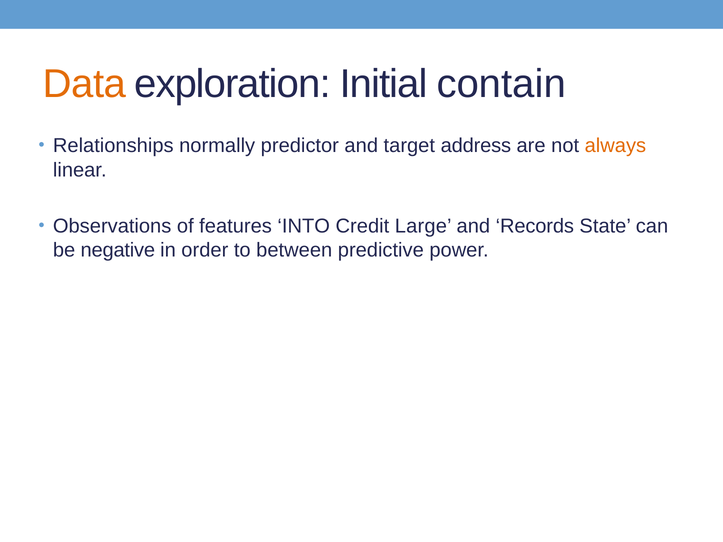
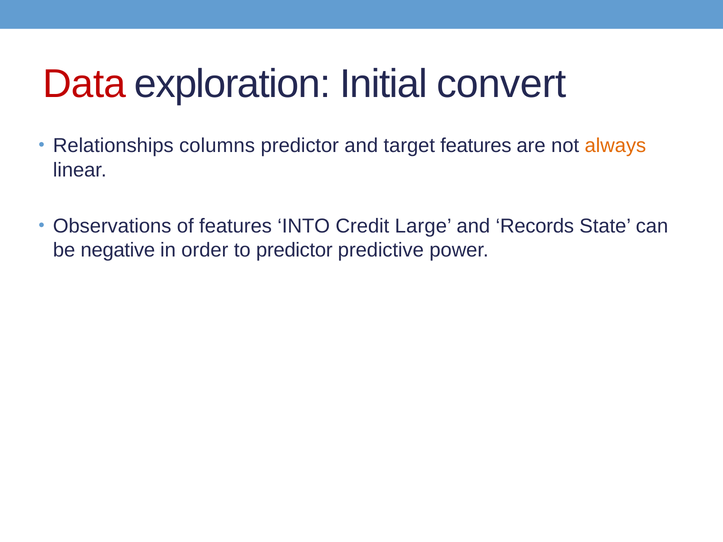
Data colour: orange -> red (84, 84)
contain: contain -> convert (501, 84)
normally: normally -> columns (217, 146)
target address: address -> features (476, 146)
to between: between -> predictor (294, 250)
